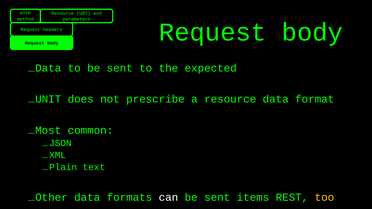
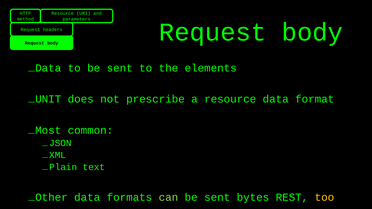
expected: expected -> elements (211, 68)
can colour: white -> light green (168, 197)
items: items -> bytes (253, 197)
